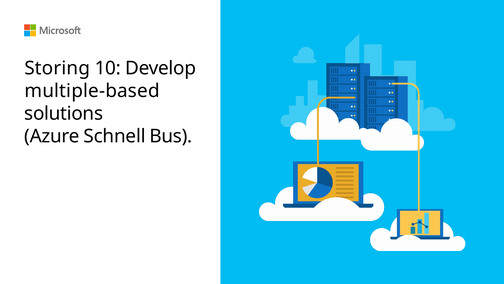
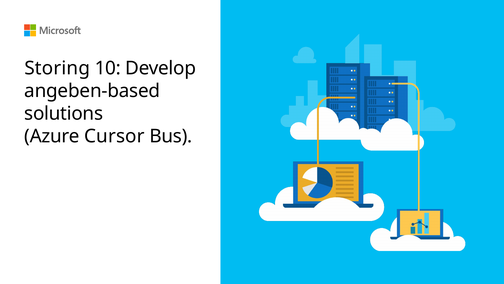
multiple-based: multiple-based -> angeben-based (92, 91)
Schnell: Schnell -> Cursor (114, 136)
